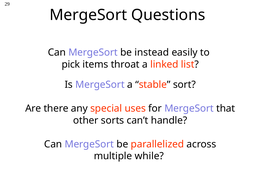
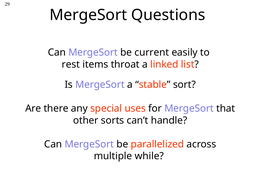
instead: instead -> current (152, 53)
pick: pick -> rest (71, 64)
